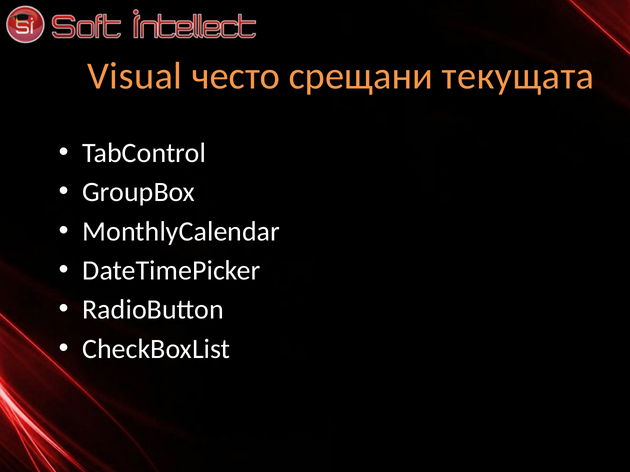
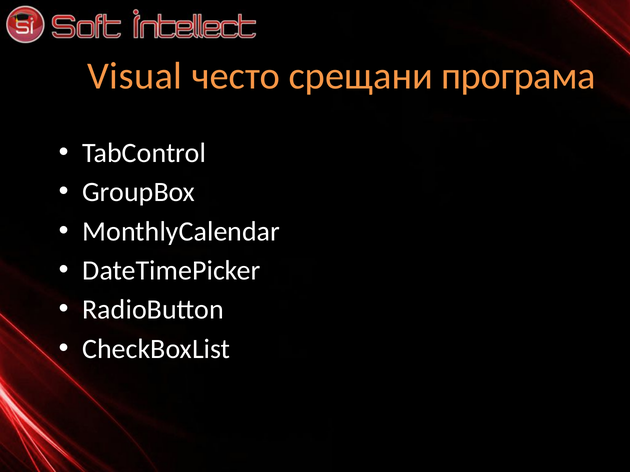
текущата: текущата -> програма (518, 76)
